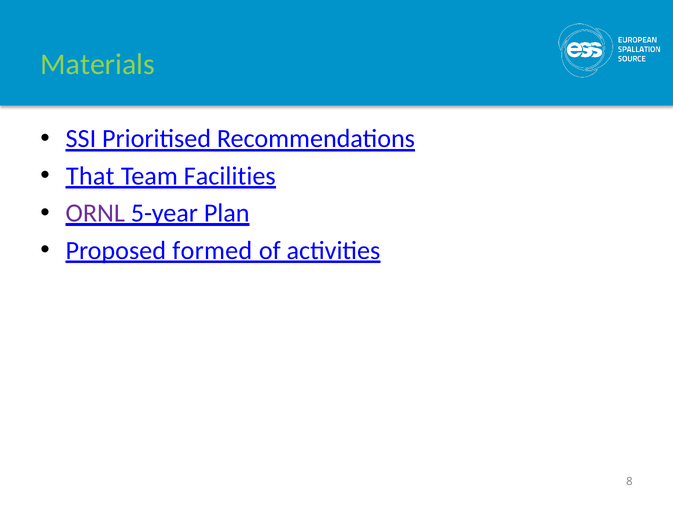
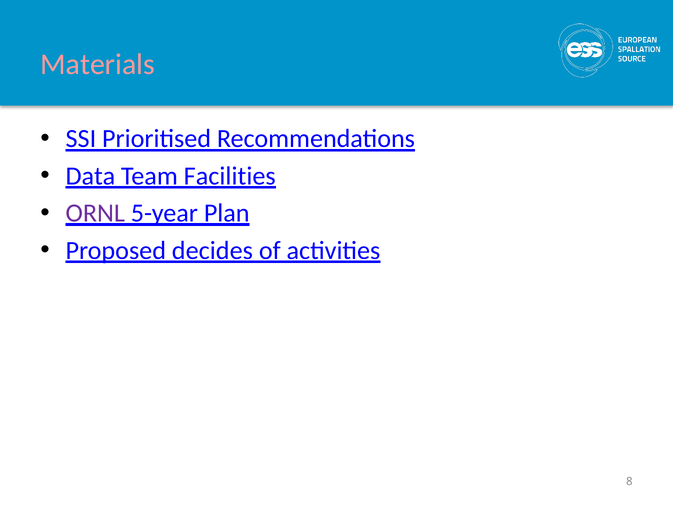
Materials colour: light green -> pink (98, 64)
That: That -> Data (90, 176)
formed: formed -> decides (212, 250)
